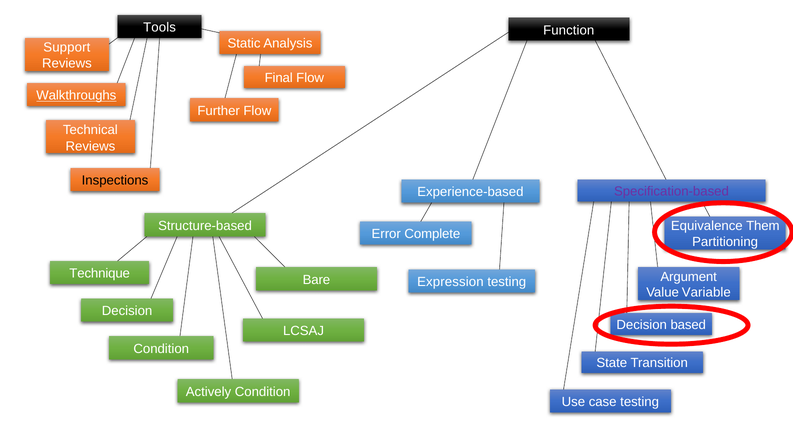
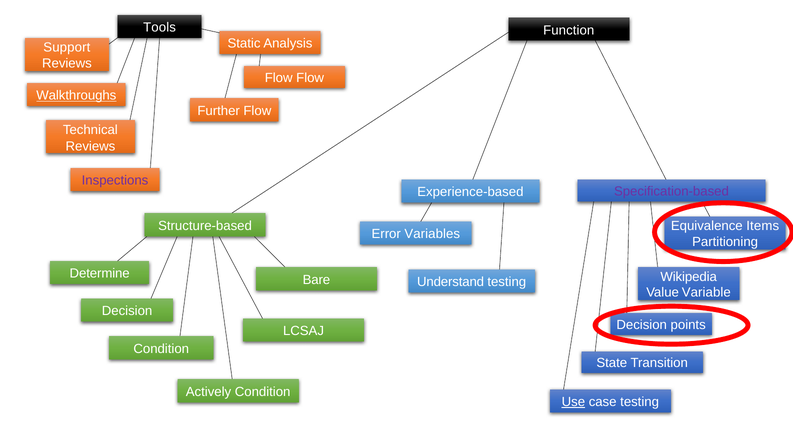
Final: Final -> Flow (279, 78)
Inspections colour: black -> purple (115, 181)
Them: Them -> Items (763, 226)
Complete: Complete -> Variables (432, 234)
Technique: Technique -> Determine (100, 274)
Argument: Argument -> Wikipedia (689, 277)
Expression: Expression -> Understand (451, 282)
based: based -> points (688, 325)
Use underline: none -> present (573, 402)
